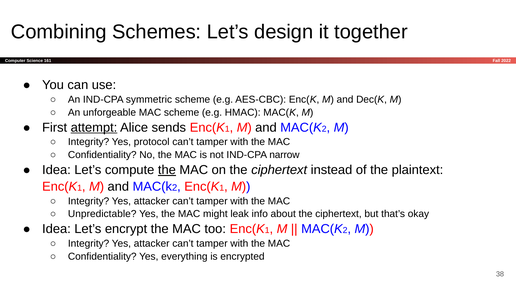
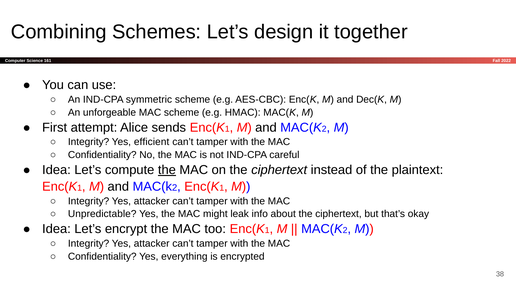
attempt underline: present -> none (94, 128)
protocol: protocol -> efficient (152, 142)
narrow: narrow -> careful (284, 155)
